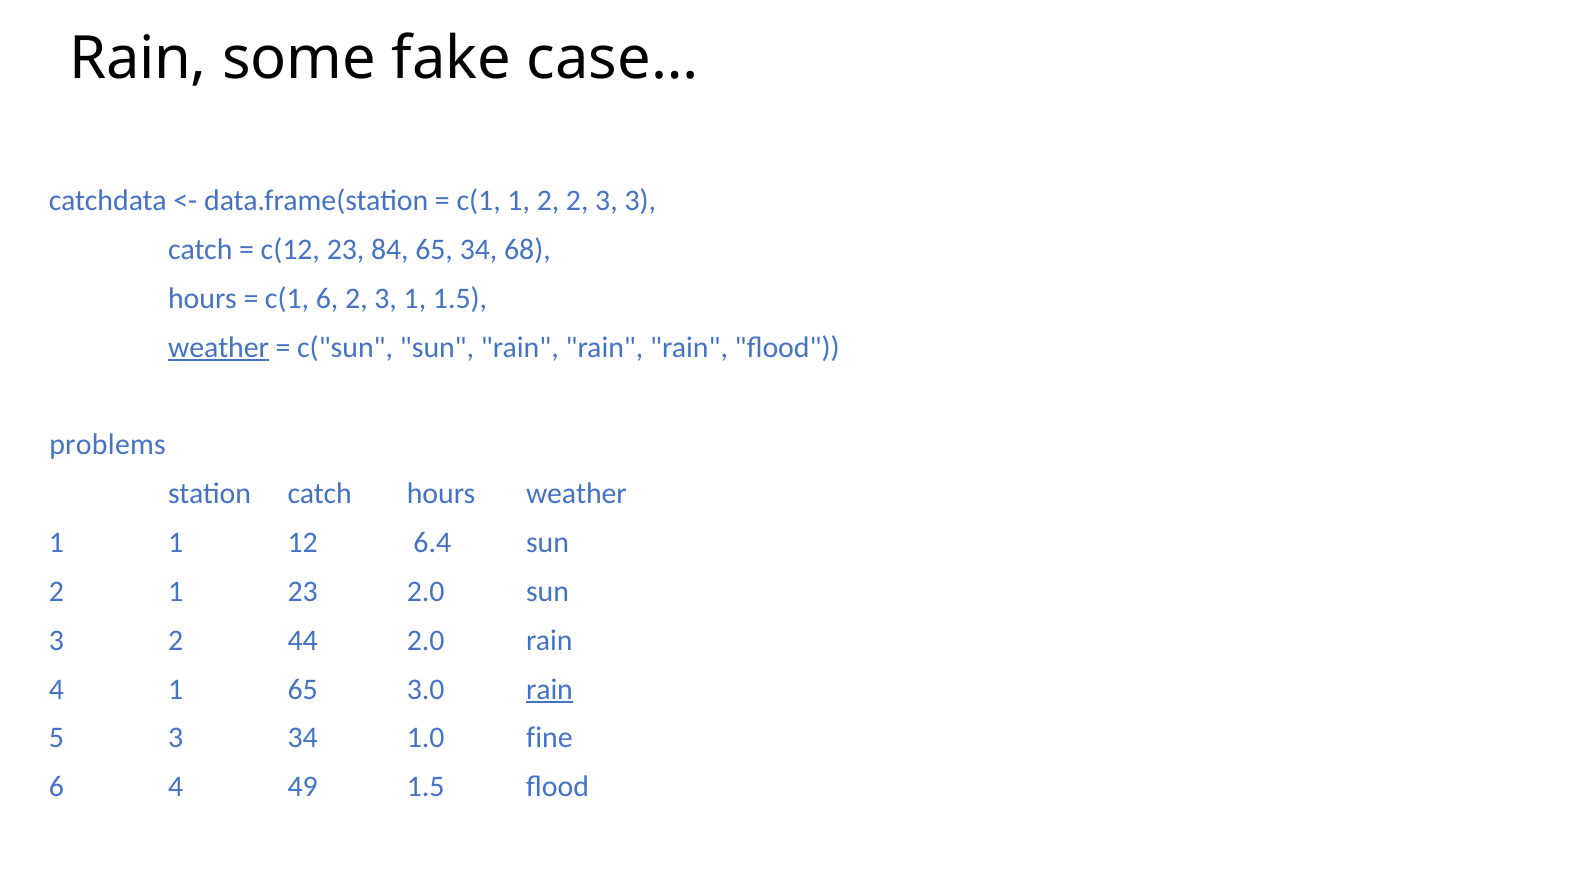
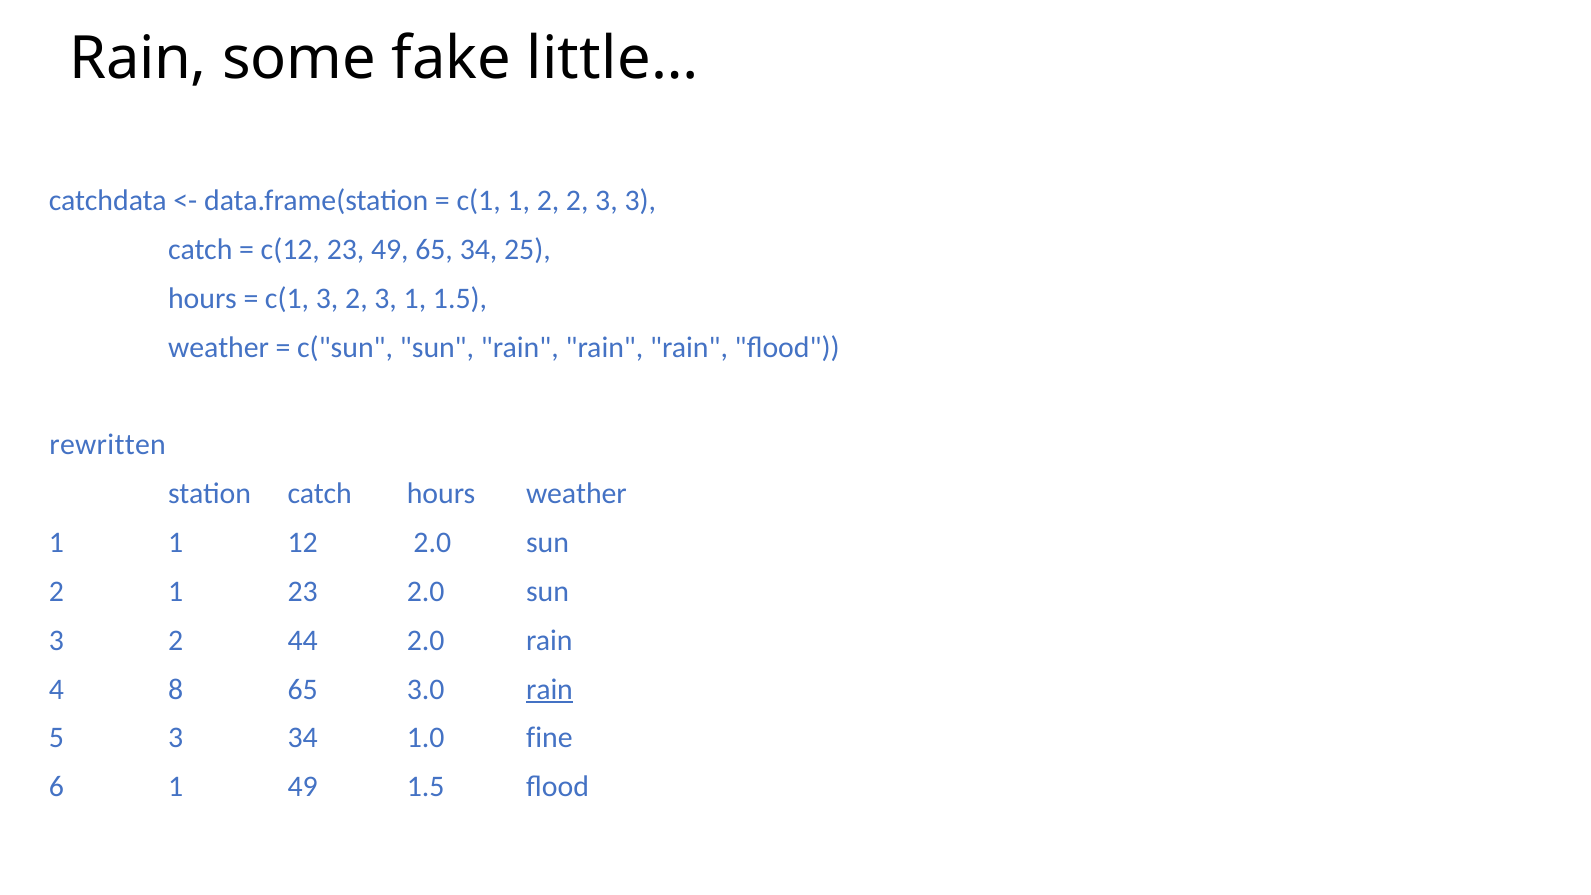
case…: case… -> little… (612, 59)
23 84: 84 -> 49 (390, 250)
68: 68 -> 25 (527, 250)
c(1 6: 6 -> 3 (327, 299)
weather underline: present -> none (219, 348)
problems: problems -> rewritten (108, 445)
12 6.4: 6.4 -> 2.0 (432, 543)
4 1: 1 -> 8 (176, 689)
6 4: 4 -> 1 (176, 787)
